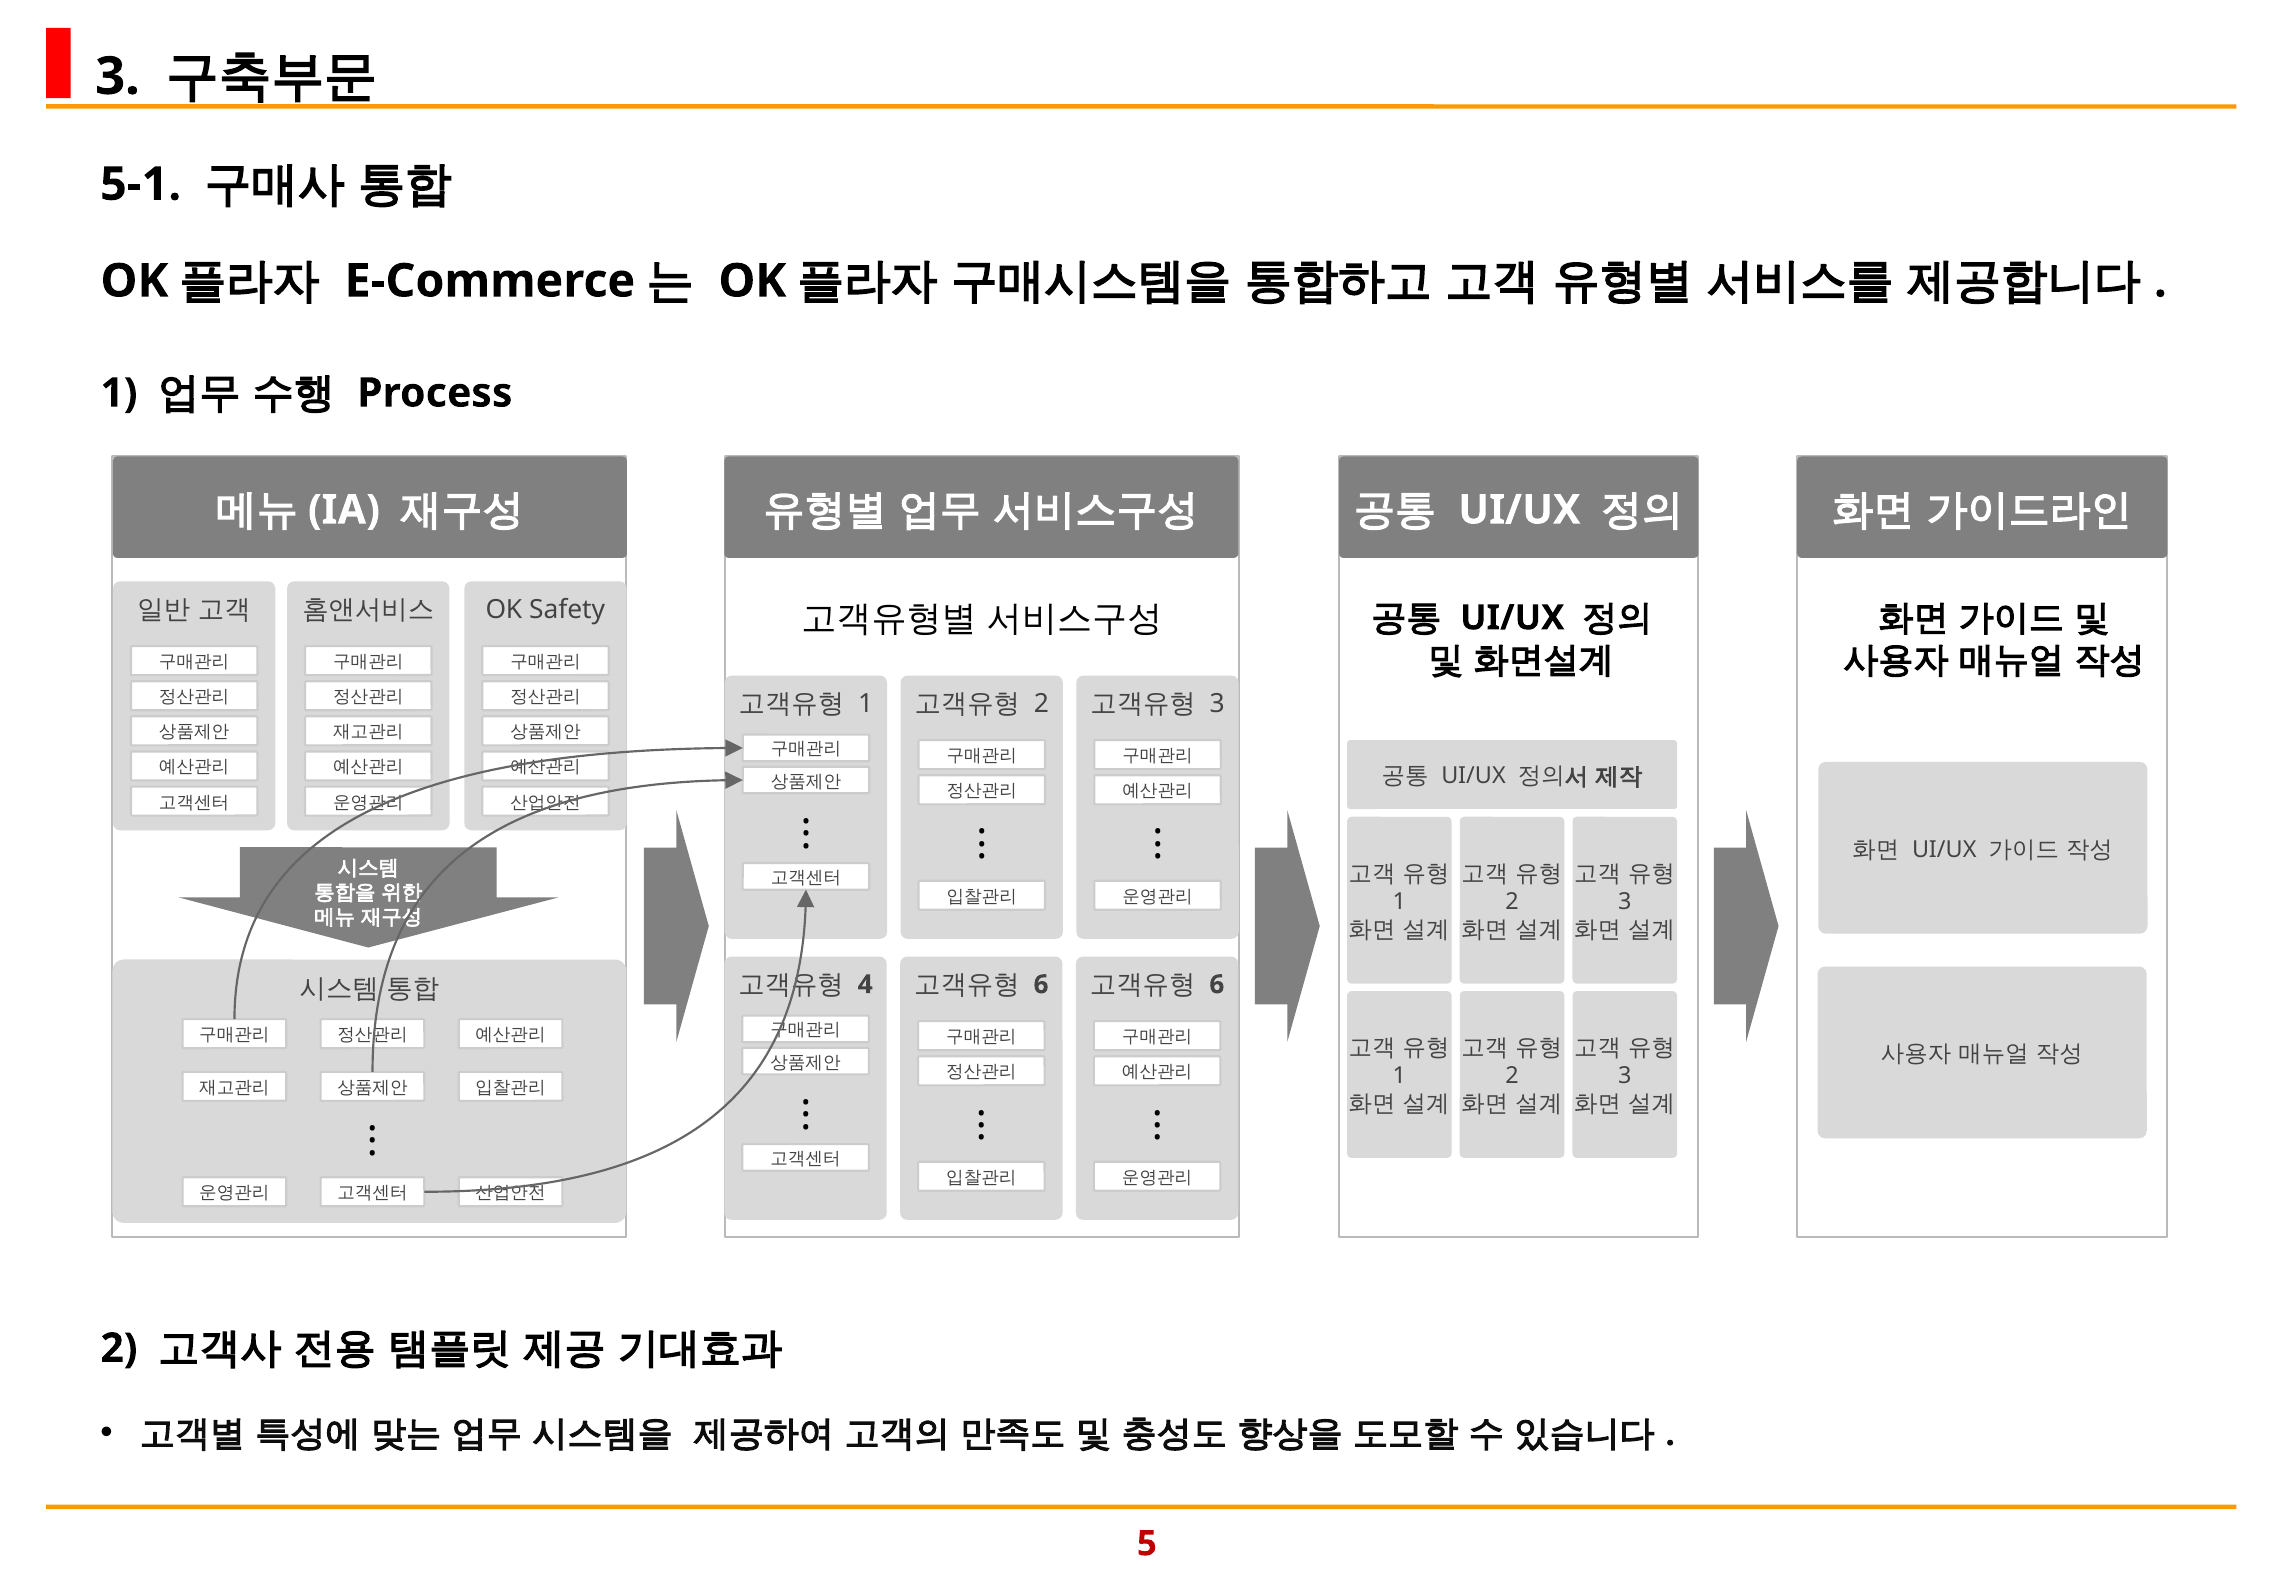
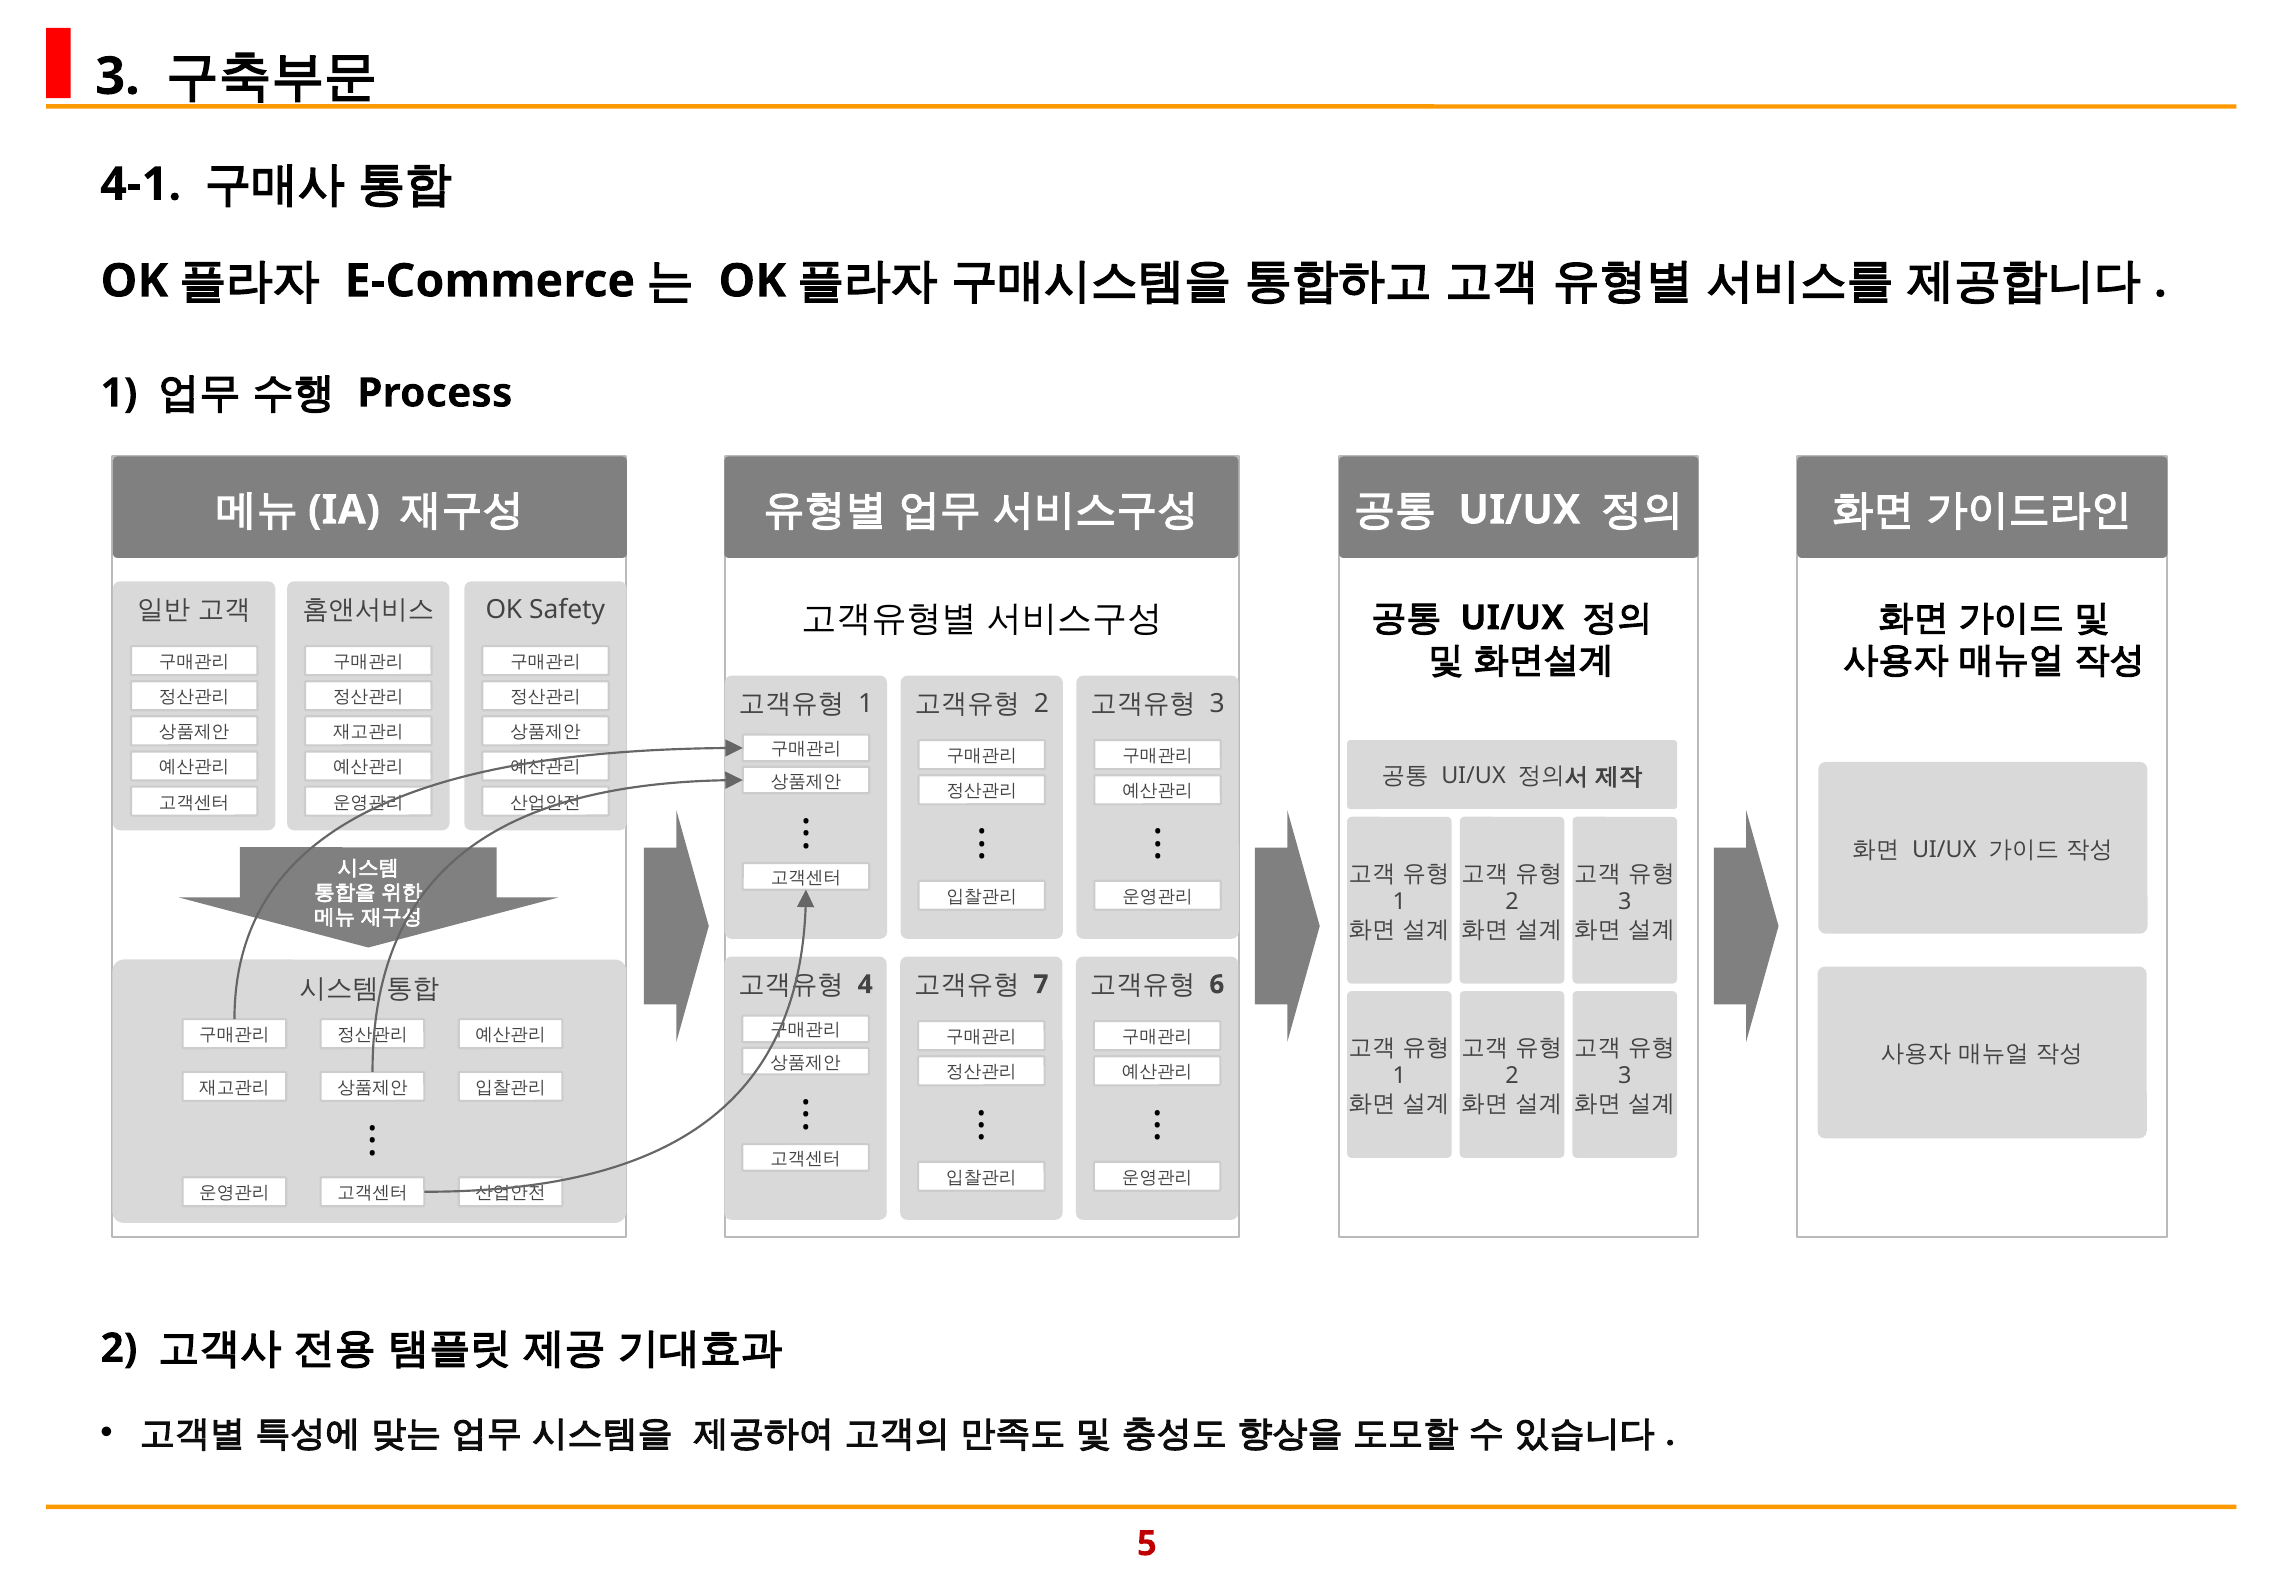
5-1: 5-1 -> 4-1 (141, 184)
6: 6 -> 7 (1041, 984)
